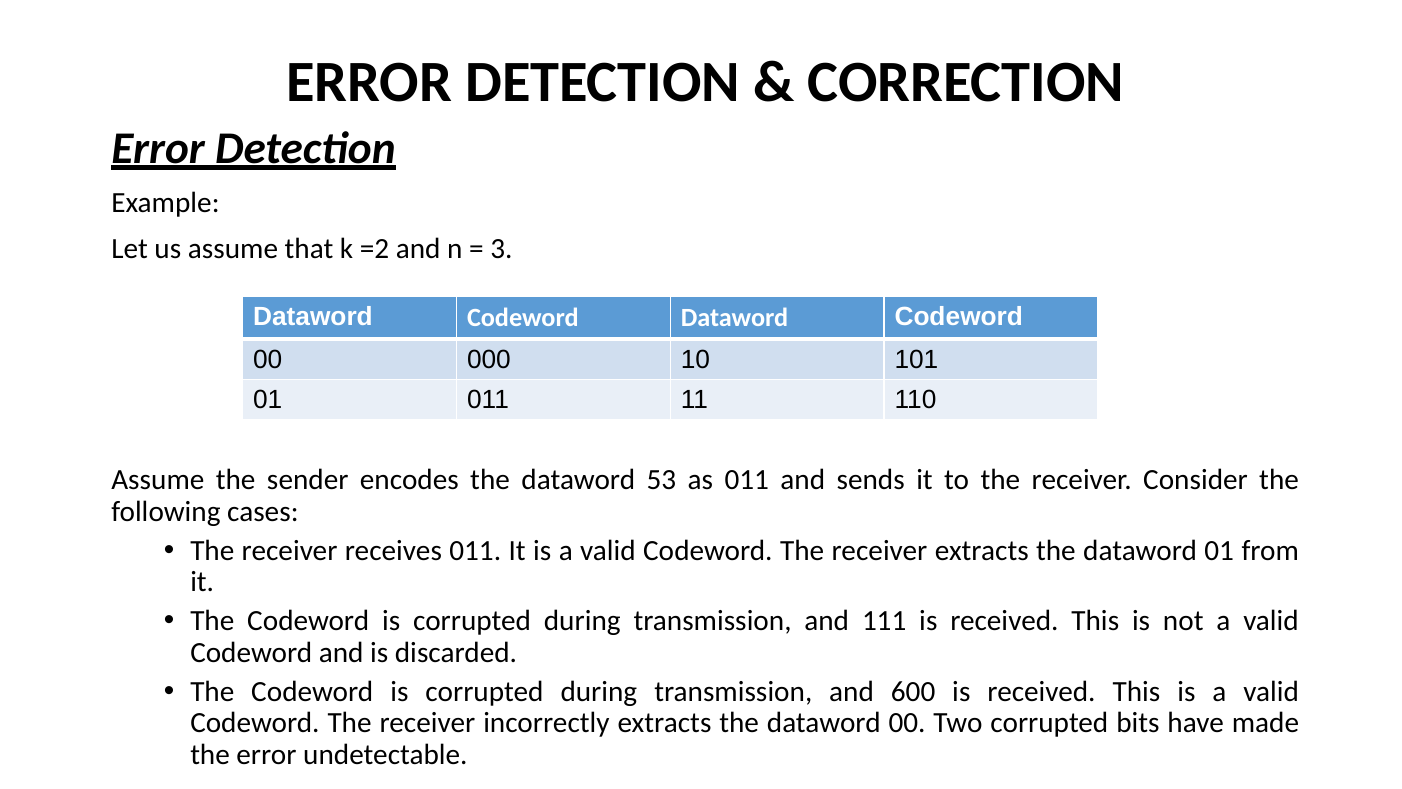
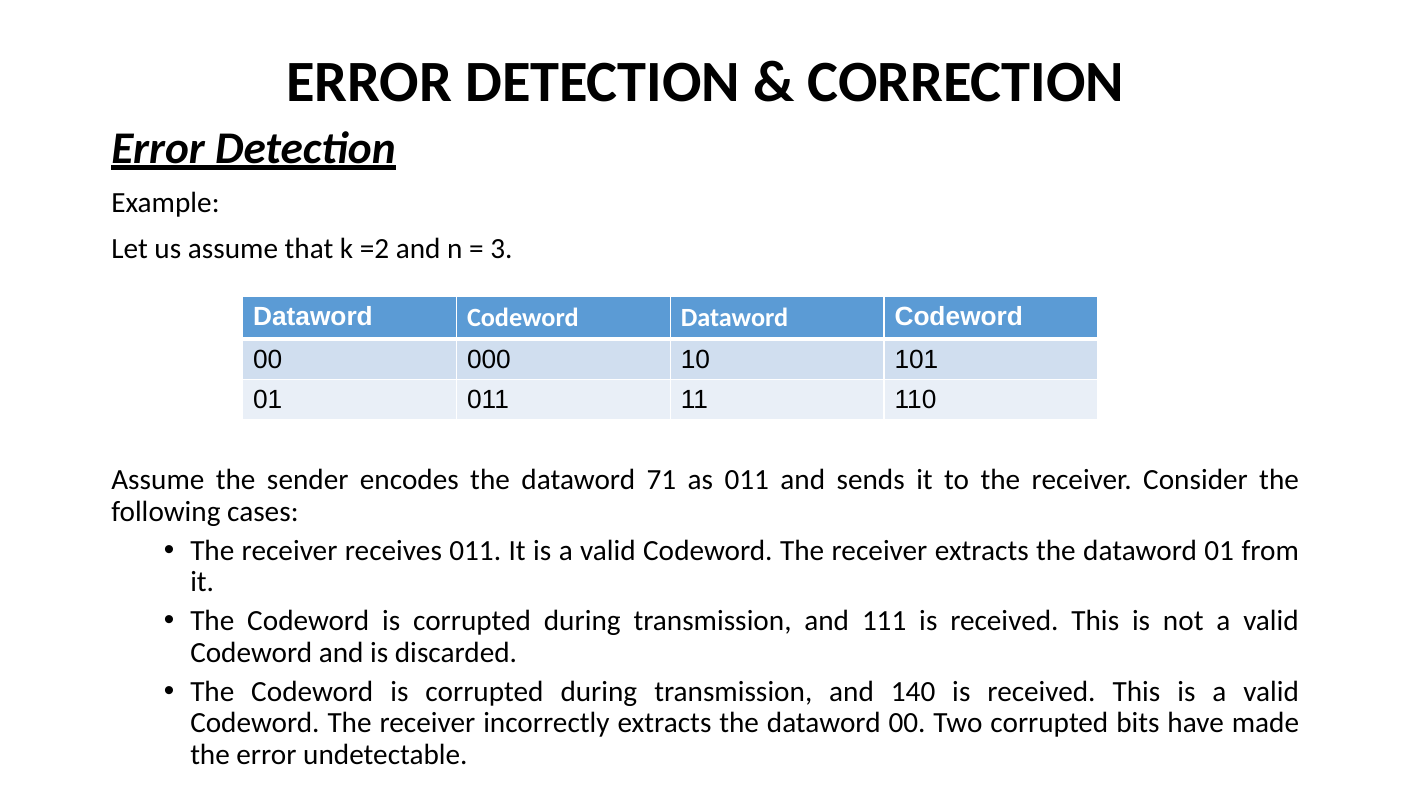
53: 53 -> 71 (661, 480)
600: 600 -> 140 (913, 691)
